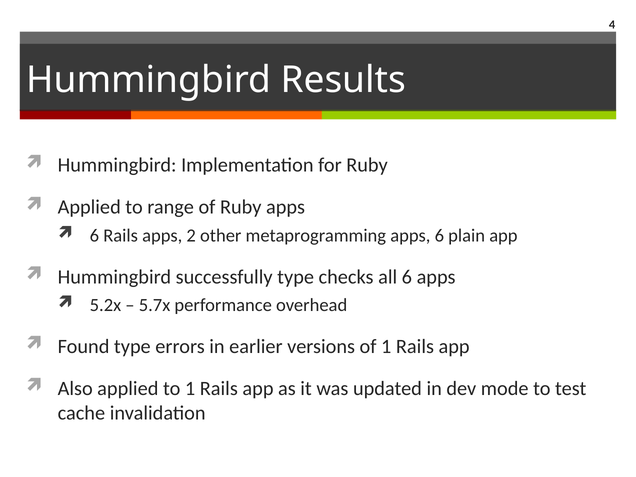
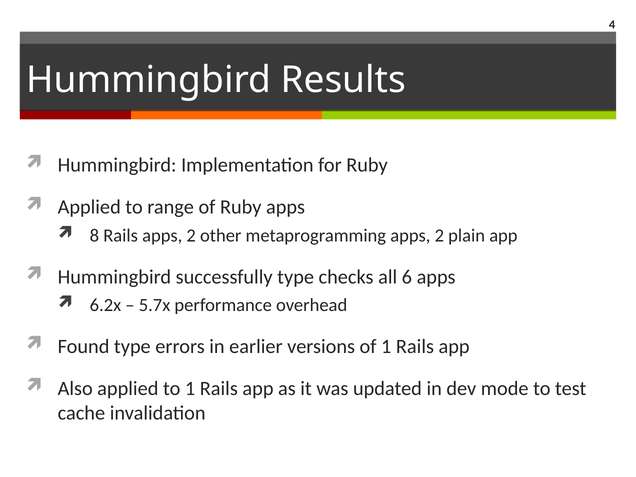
6: 6 -> 8 (94, 236)
metaprogramming apps 6: 6 -> 2 (439, 236)
5.2x: 5.2x -> 6.2x (105, 305)
